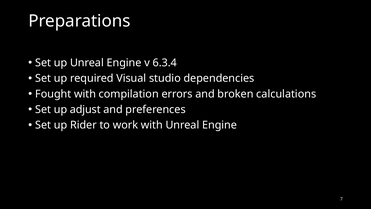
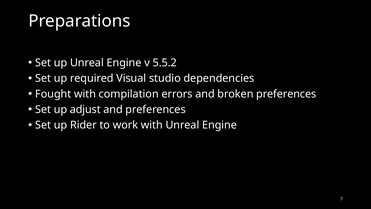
6.3.4: 6.3.4 -> 5.5.2 (165, 63)
broken calculations: calculations -> preferences (286, 94)
